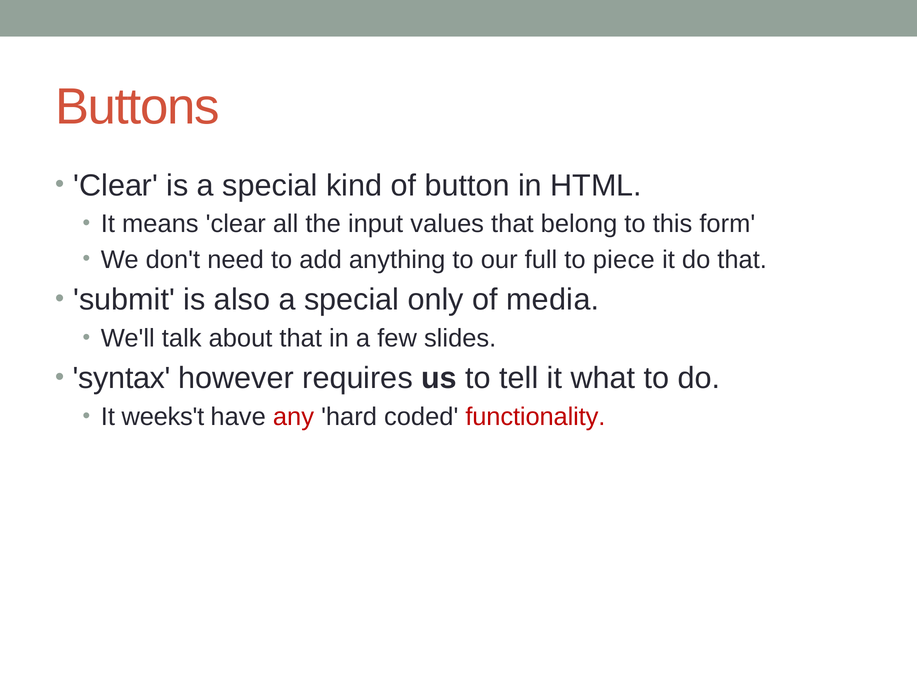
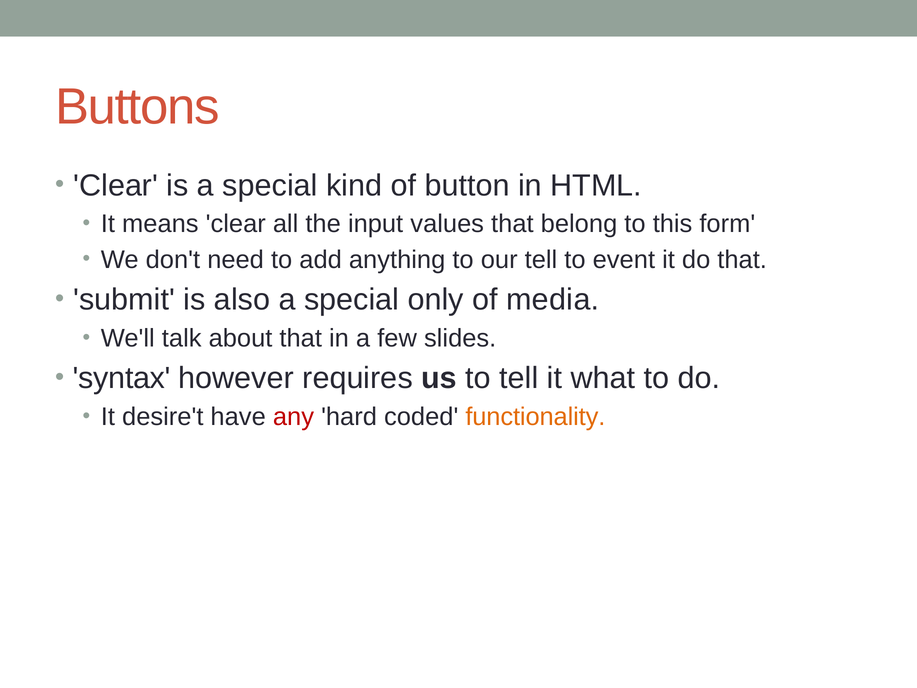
our full: full -> tell (541, 260)
piece: piece -> event (624, 260)
weeks't: weeks't -> desire't (163, 417)
functionality colour: red -> orange (535, 417)
